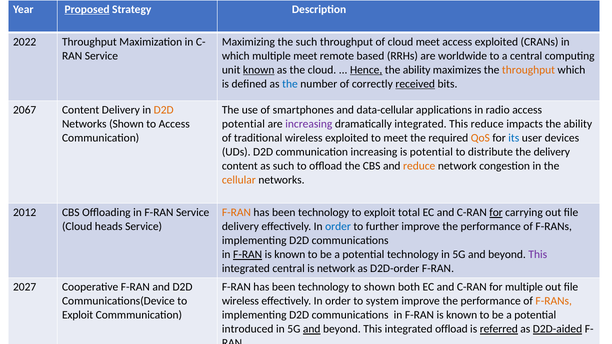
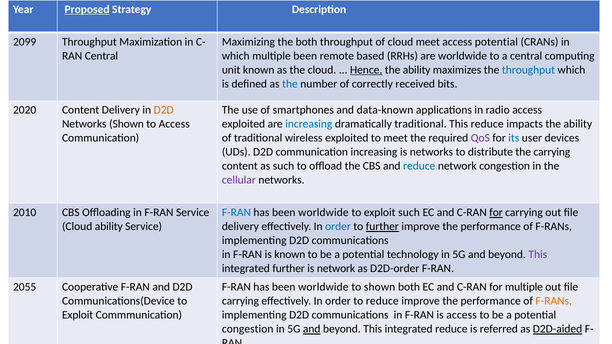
2022: 2022 -> 2099 (25, 42)
the such: such -> both (307, 42)
access exploited: exploited -> potential (496, 42)
Service: Service -> Central (101, 56)
multiple meet: meet -> been (305, 56)
known underline: present -> none (259, 70)
throughput colour: orange -> blue (528, 70)
received underline: present -> none (415, 84)
2067: 2067 -> 2020 (25, 110)
data-cellular: data-cellular -> data-known (385, 110)
potential: potential -> exploited (244, 124)
increasing colour: purple -> blue (309, 124)
dramatically integrated: integrated -> traditional (421, 124)
QoS colour: orange -> purple (480, 138)
is potential: potential -> networks (431, 152)
the delivery: delivery -> carrying (552, 152)
reduce colour: orange -> blue (419, 166)
cellular colour: orange -> purple (239, 180)
2012: 2012 -> 2010 (25, 213)
F-RAN colour: orange -> blue (236, 213)
technology: technology -> worldwide (323, 213)
exploit total: total -> such (409, 213)
Cloud heads: heads -> ability (109, 227)
further underline: none -> present (382, 227)
F-RAN underline: present -> none (248, 255)
integrated central: central -> further (289, 269)
2027: 2027 -> 2055 (25, 287)
technology: technology -> worldwide (323, 287)
wireless: wireless -> carrying (240, 301)
to system: system -> reduce (382, 301)
known: known -> access (462, 315)
introduced: introduced -> congestion (248, 329)
integrated offload: offload -> reduce (451, 329)
referred underline: present -> none (499, 329)
